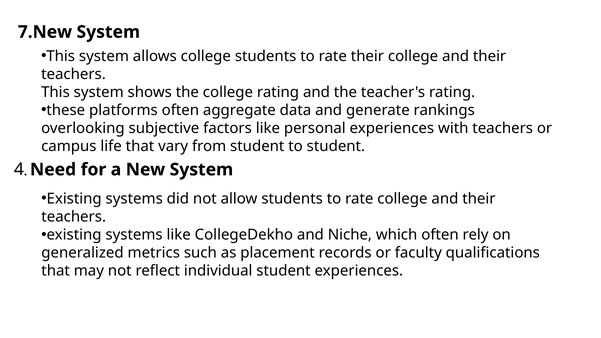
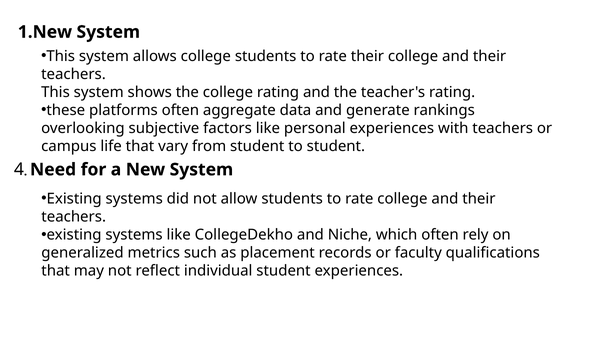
7.New: 7.New -> 1.New (45, 32)
